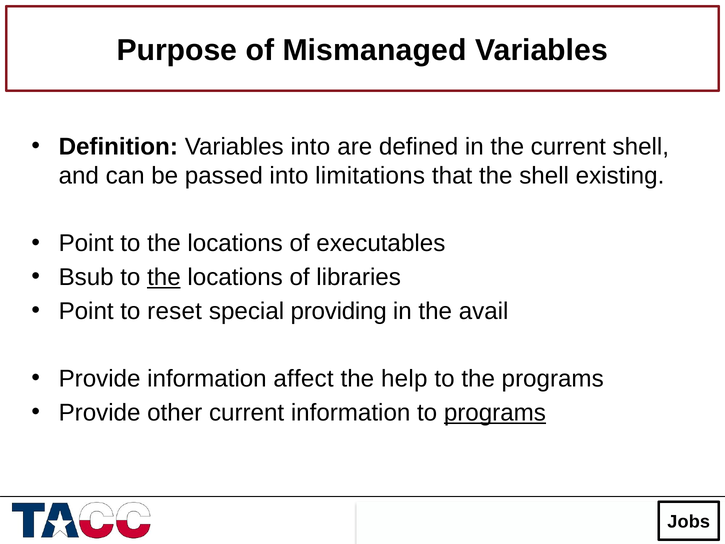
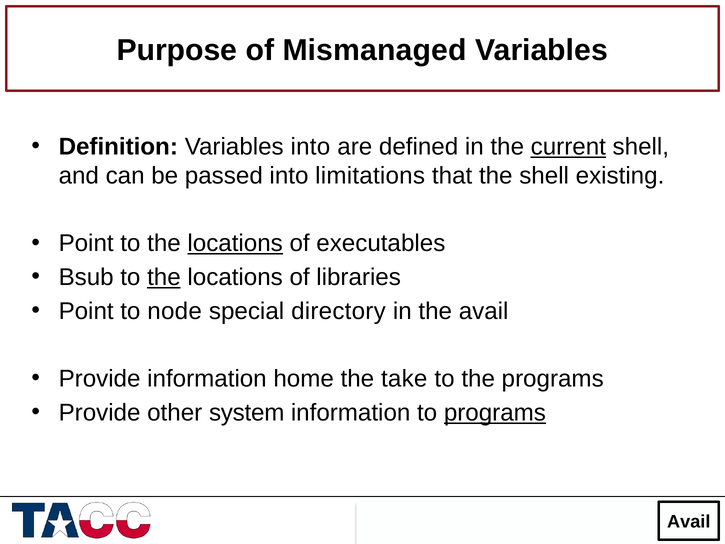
current underline: none -> present (568, 147)
locations underline: none -> present (235, 243)
reset: reset -> node (175, 311)
providing: providing -> directory (338, 311)
affect: affect -> home (304, 379)
help: help -> take (404, 379)
other current: current -> system (247, 412)
Jobs: Jobs -> Avail (689, 522)
